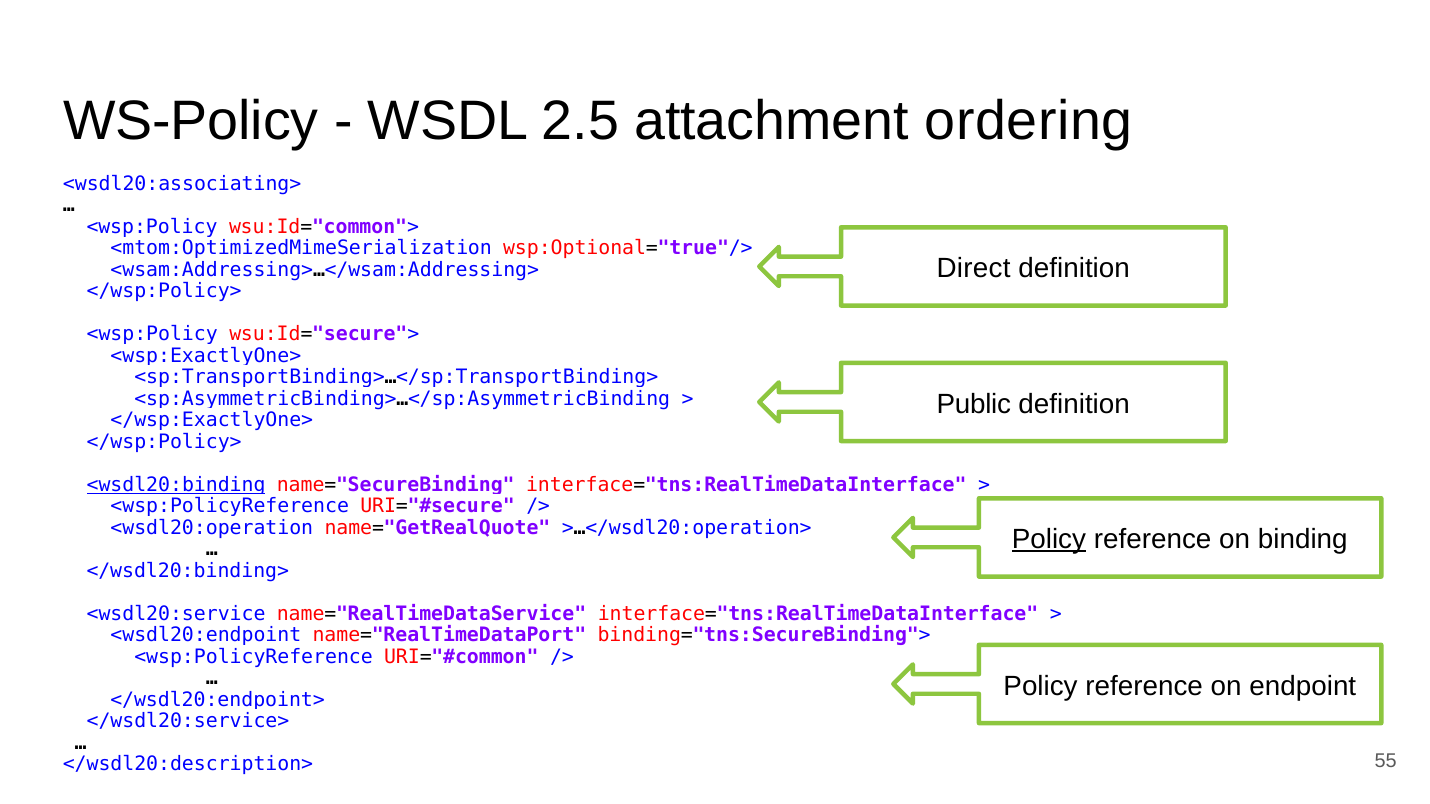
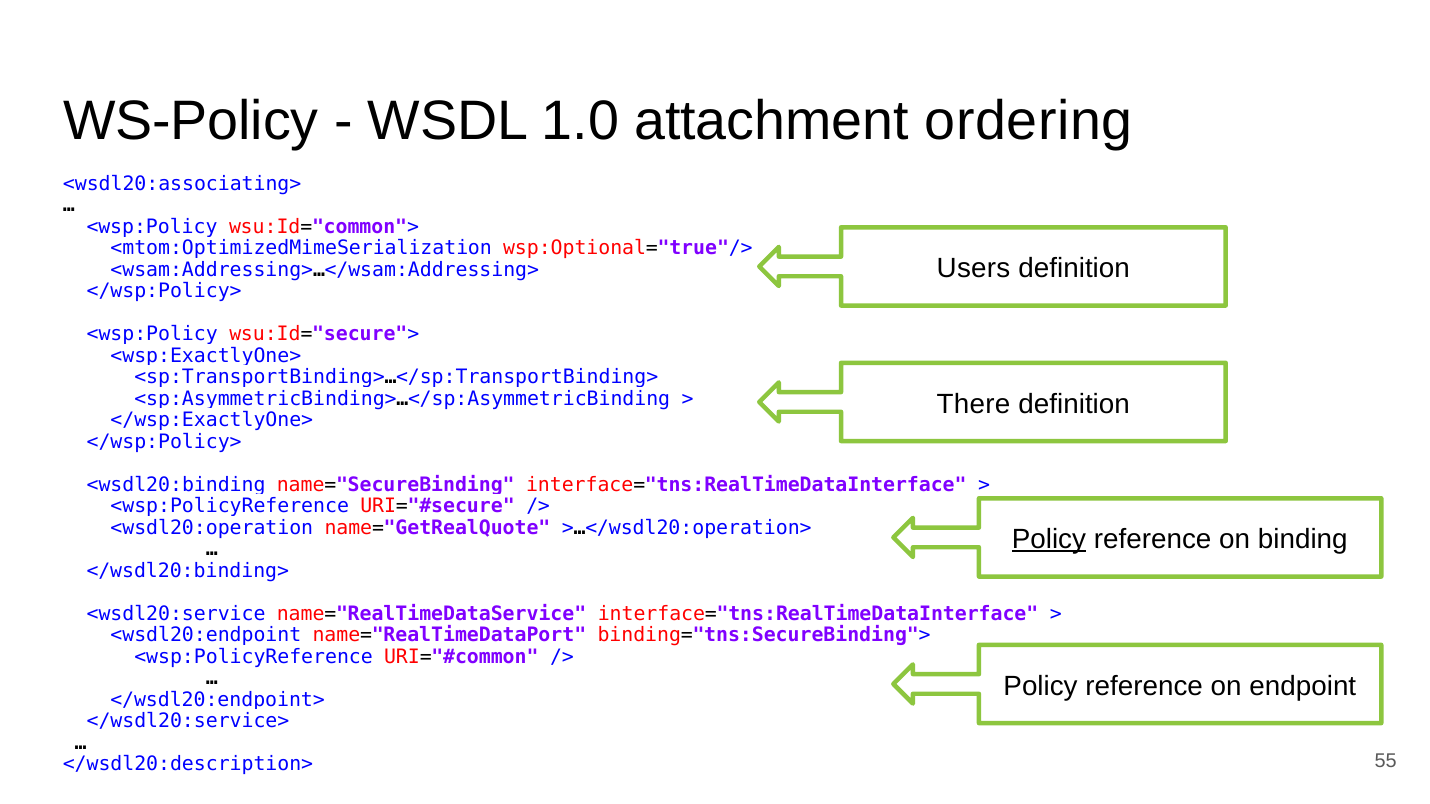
2.5: 2.5 -> 1.0 (580, 121)
Direct: Direct -> Users (974, 268)
Public: Public -> There (974, 404)
<wsdl20:binding underline: present -> none (176, 485)
